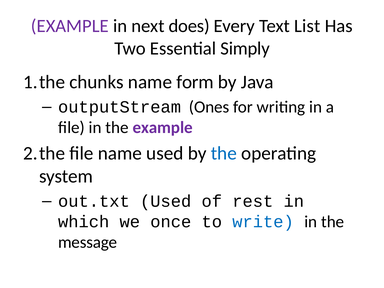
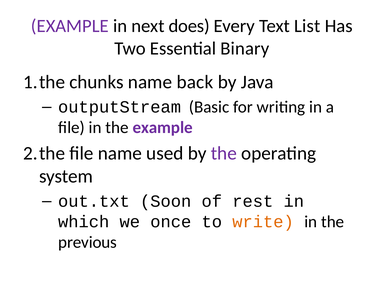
Simply: Simply -> Binary (245, 48)
form: form -> back (195, 82)
Ones: Ones -> Basic (209, 107)
the colour: blue -> purple (224, 153)
out.txt Used: Used -> Soon (166, 201)
write colour: blue -> orange (263, 222)
message: message -> previous (88, 242)
